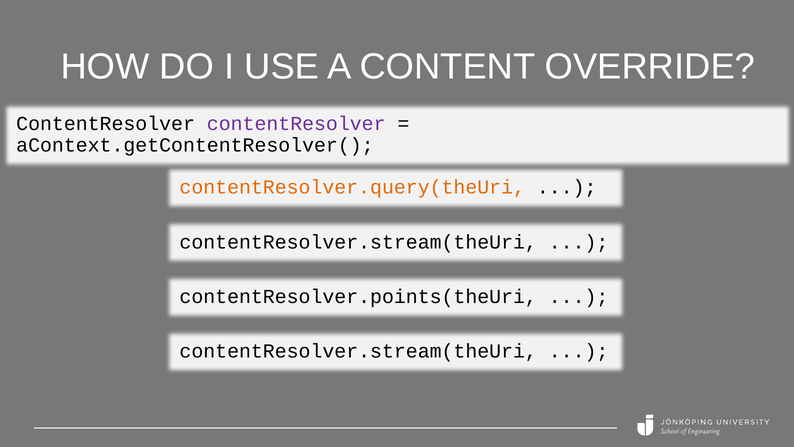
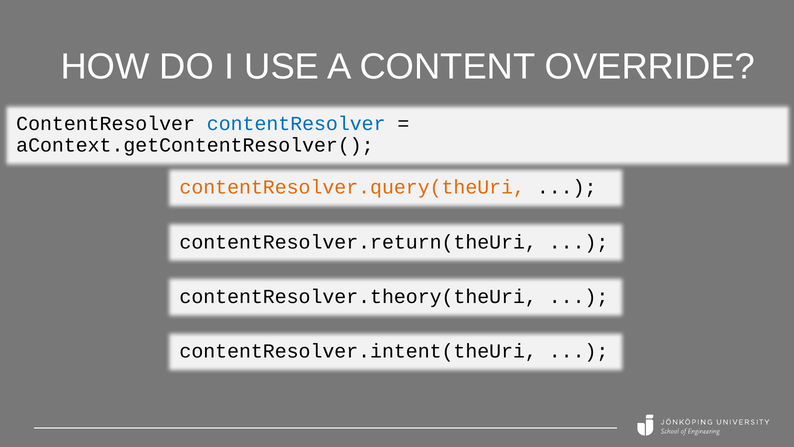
contentResolver colour: purple -> blue (296, 124)
contentResolver.stream(theUri: contentResolver.stream(theUri -> contentResolver.return(theUri (358, 242)
contentResolver.points(theUri: contentResolver.points(theUri -> contentResolver.theory(theUri (358, 296)
contentResolver.stream(theUri: contentResolver.stream(theUri -> contentResolver.intent(theUri (358, 351)
